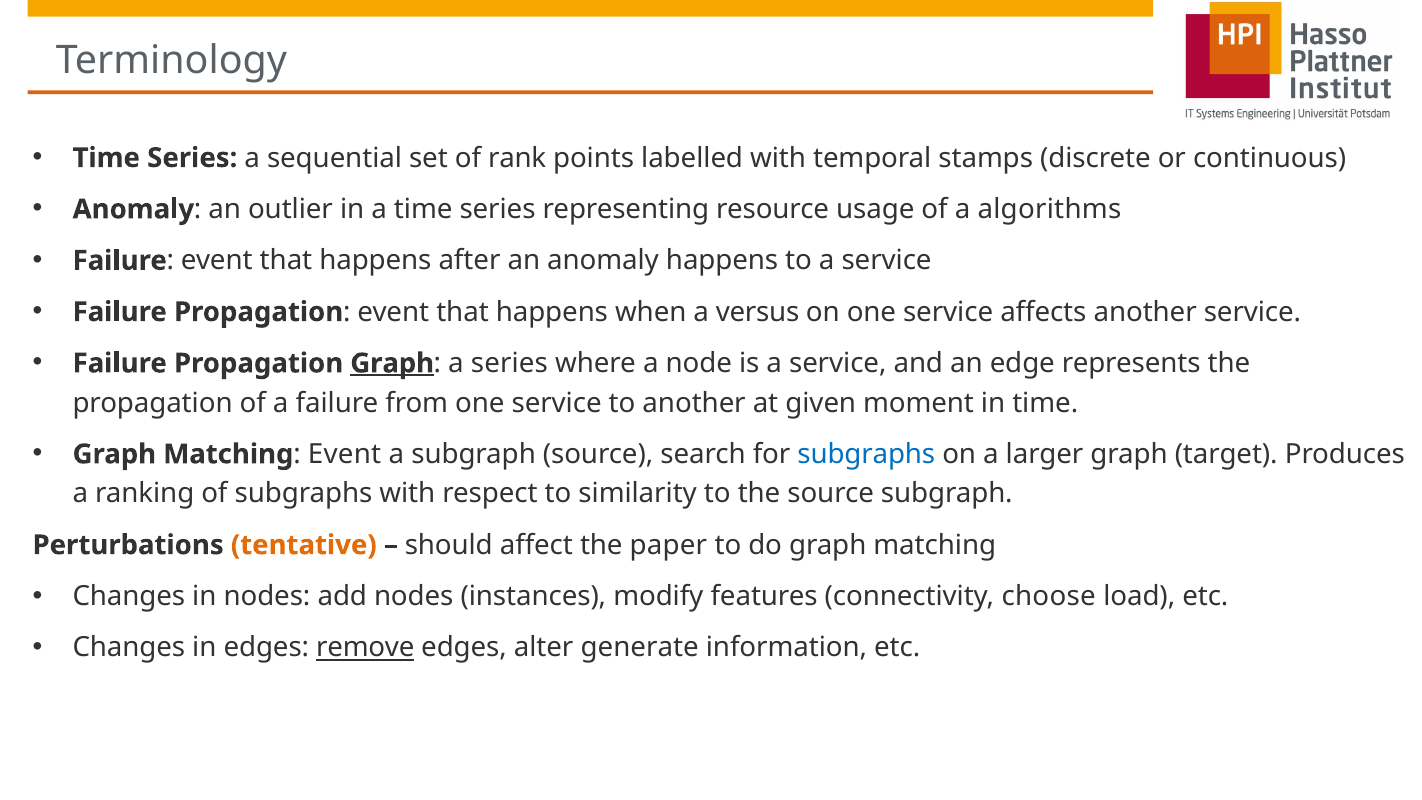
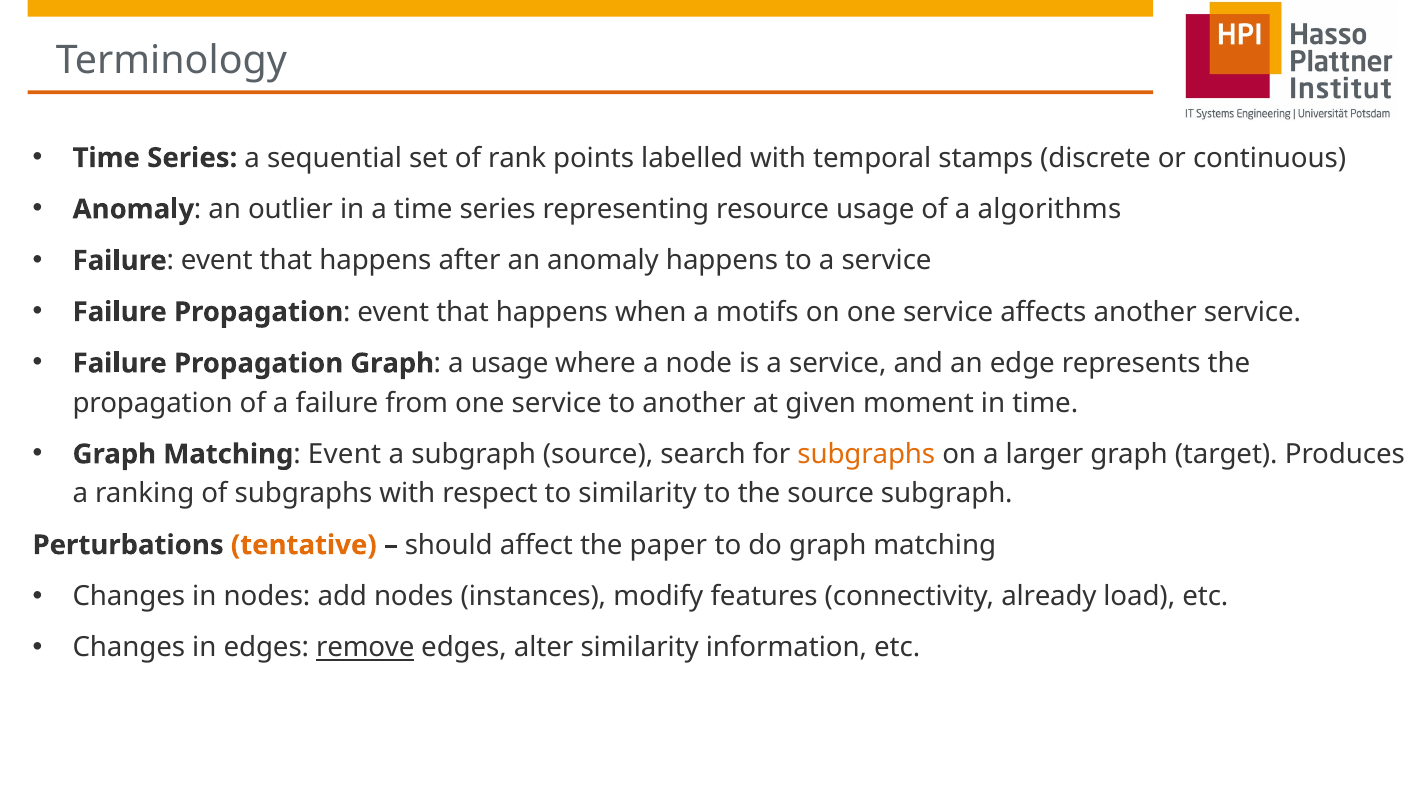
versus: versus -> motifs (757, 312)
Graph underline: present -> none (392, 363)
a series: series -> usage (510, 363)
subgraphs colour: blue -> orange (866, 454)
choose: choose -> already (1049, 596)
alter generate: generate -> similarity (640, 648)
